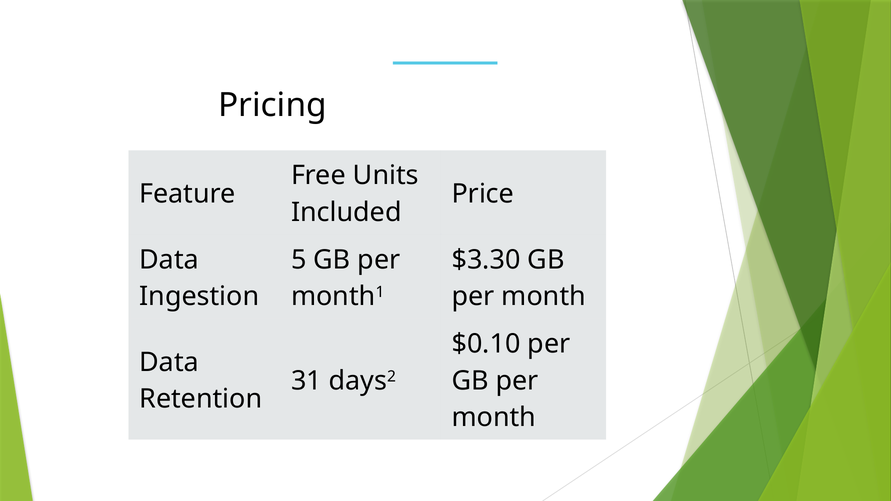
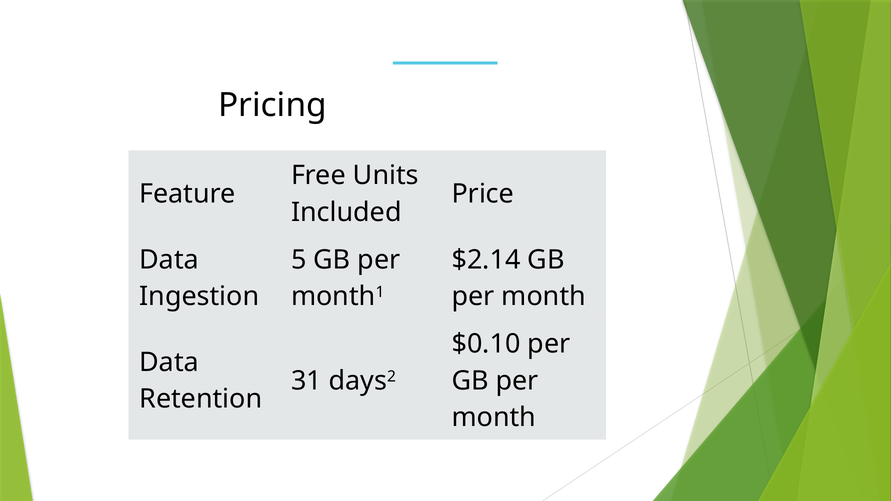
$3.30: $3.30 -> $2.14 (486, 260)
